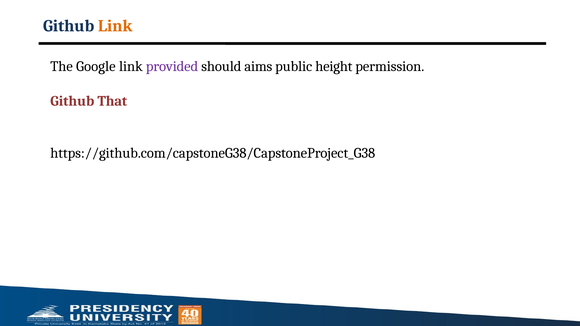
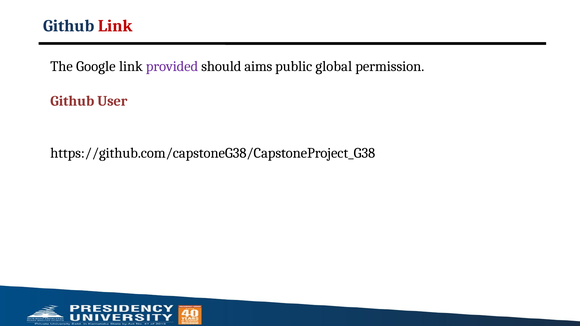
Link colour: orange -> red (115, 26)
height: height -> global (334, 66)
That: That -> User (112, 101)
